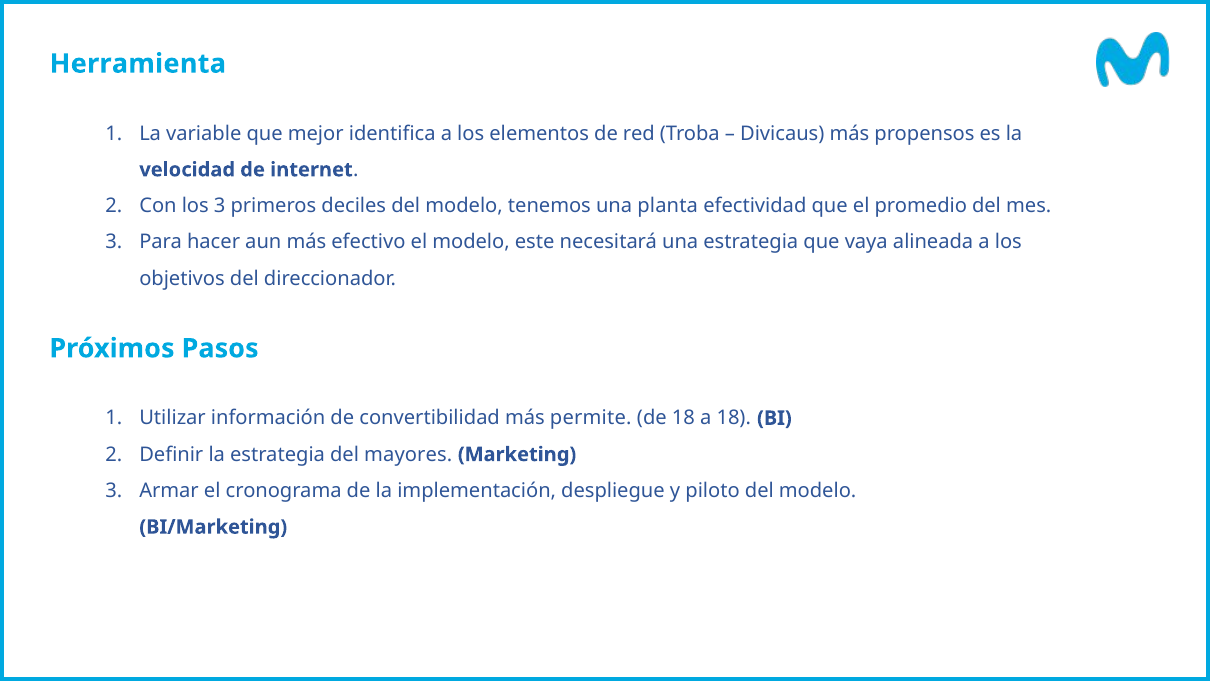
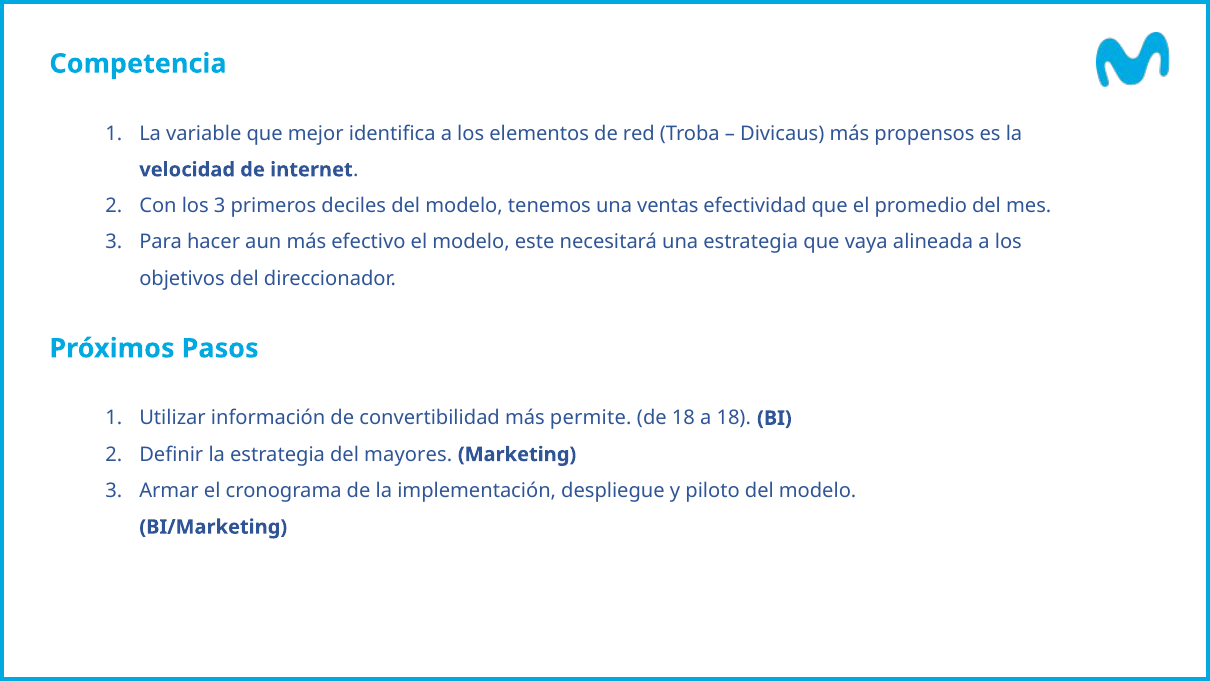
Herramienta: Herramienta -> Competencia (138, 64)
planta: planta -> ventas (668, 206)
